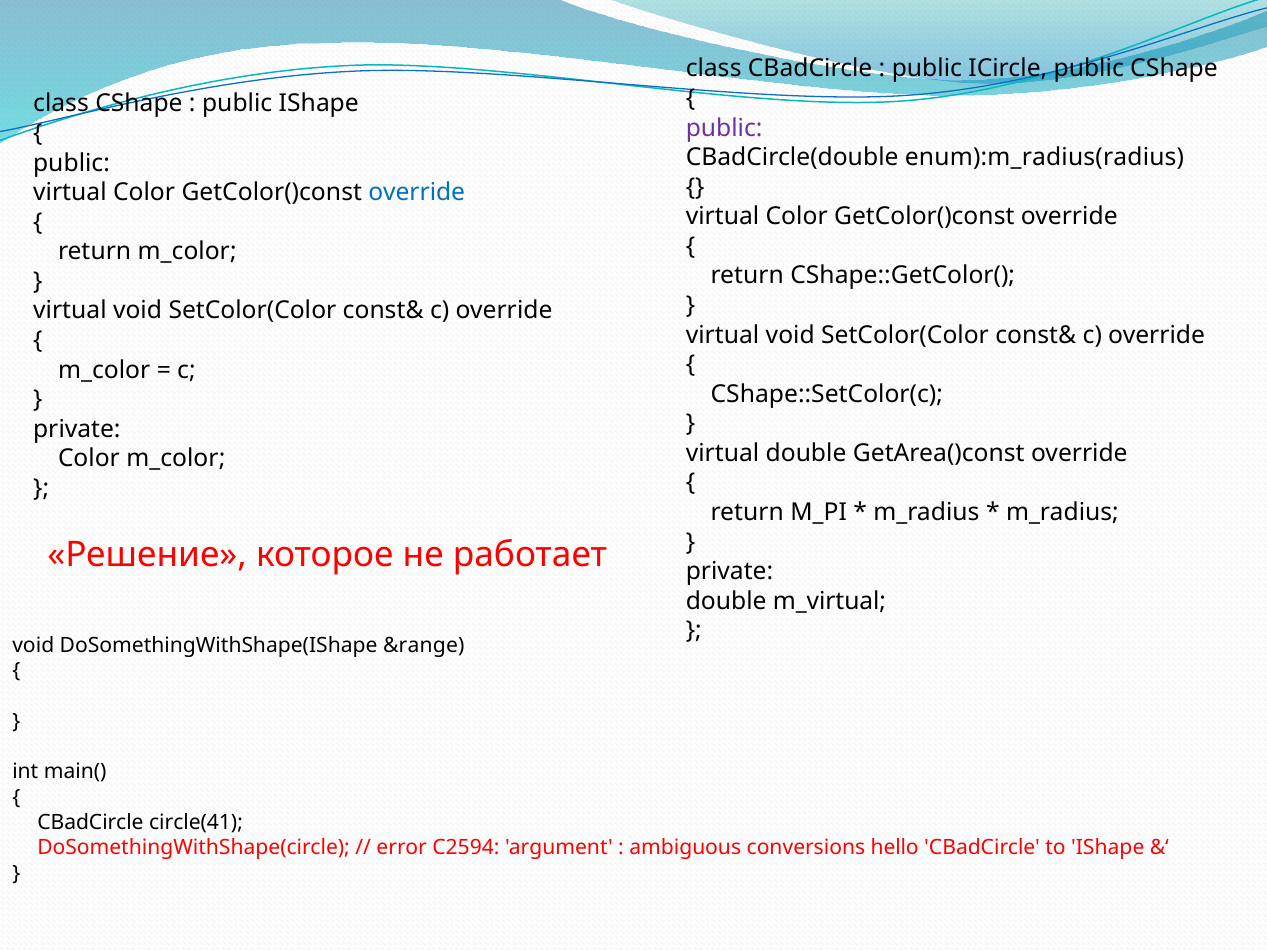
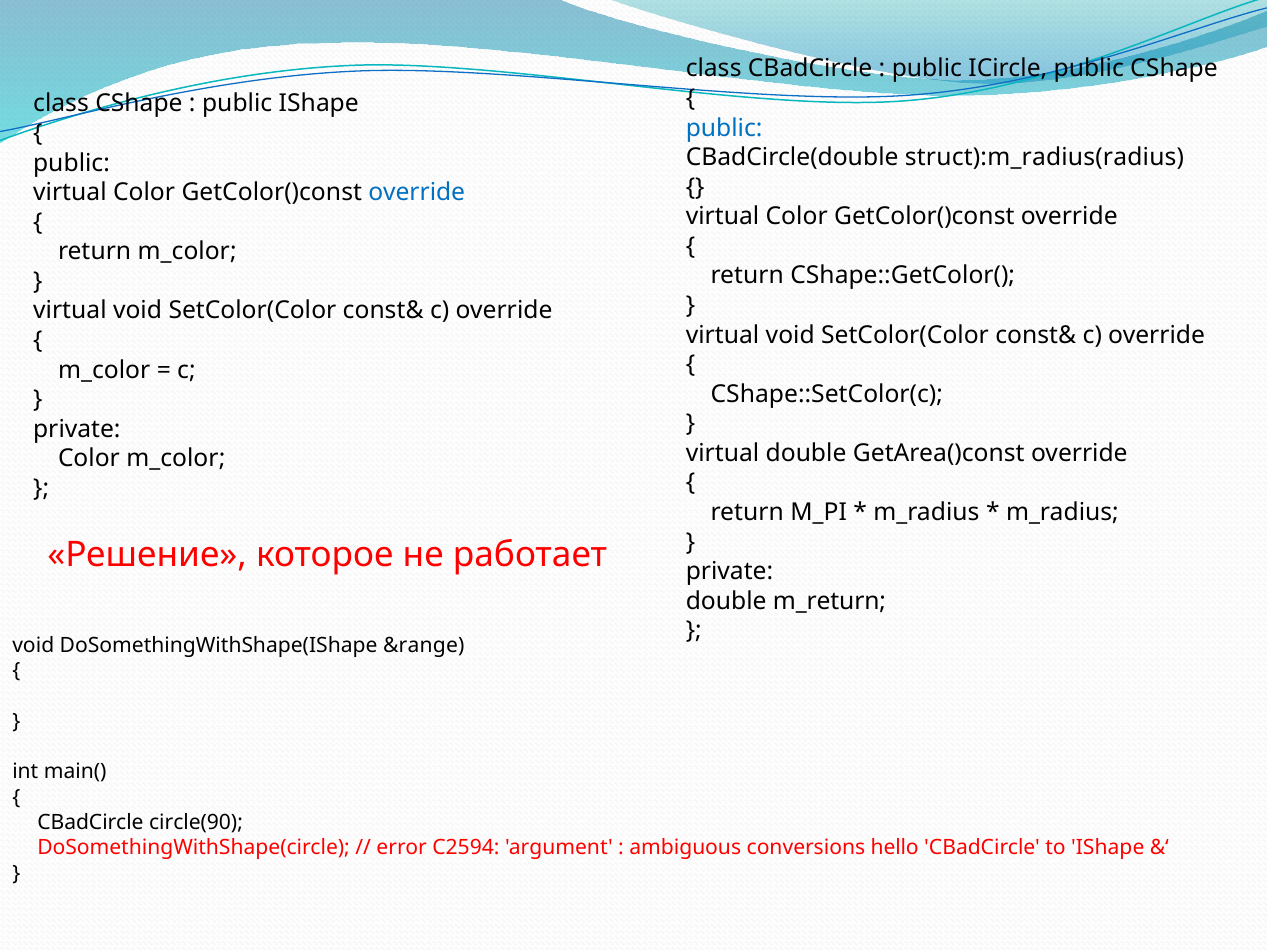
public colour: purple -> blue (724, 128)
enum):m_radius(radius: enum):m_radius(radius -> struct):m_radius(radius (1044, 158)
m_virtual: m_virtual -> m_return (829, 601)
circle(41: circle(41 -> circle(90 (196, 823)
